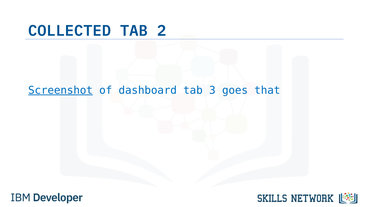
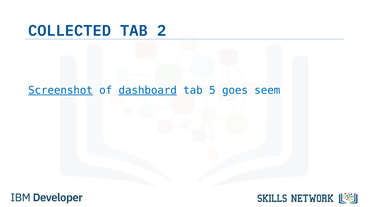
dashboard underline: none -> present (148, 91)
3: 3 -> 5 (212, 91)
that: that -> seem (267, 91)
